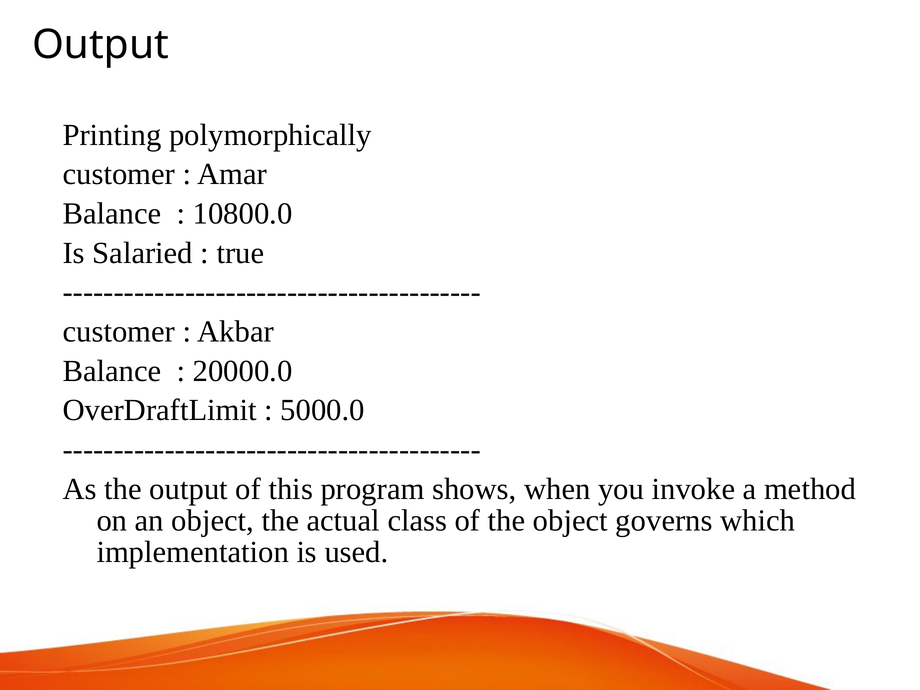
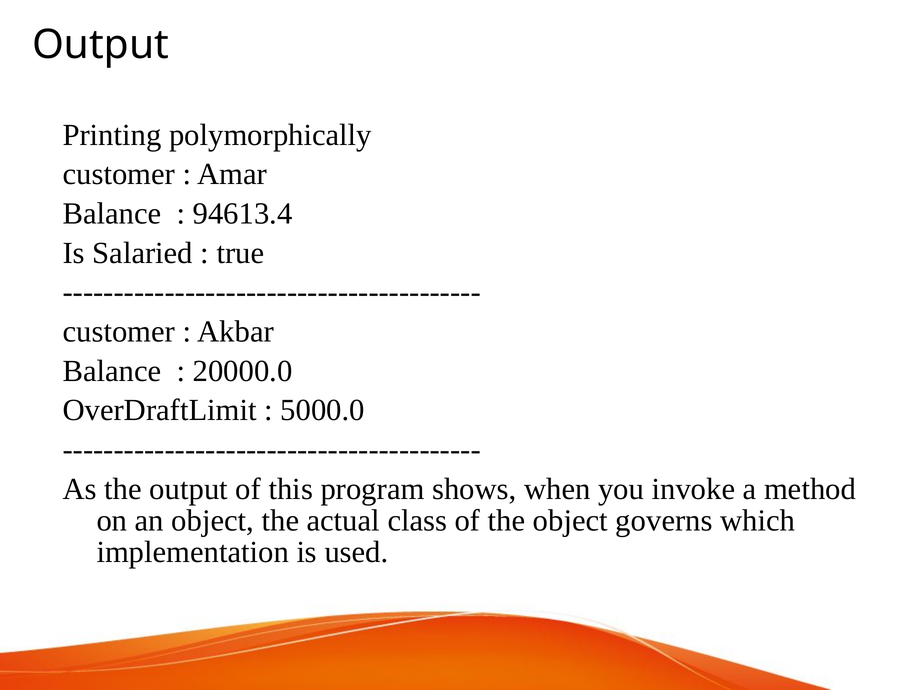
10800.0: 10800.0 -> 94613.4 (243, 214)
